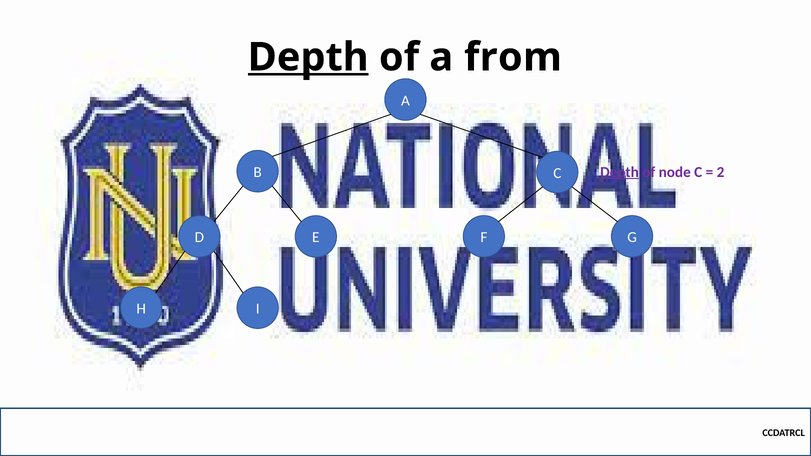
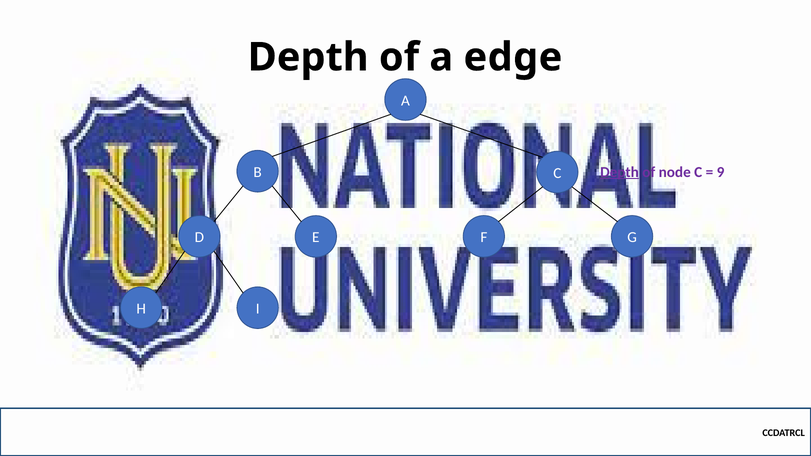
Depth underline: present -> none (308, 57)
from: from -> edge (513, 57)
2: 2 -> 9 (721, 172)
